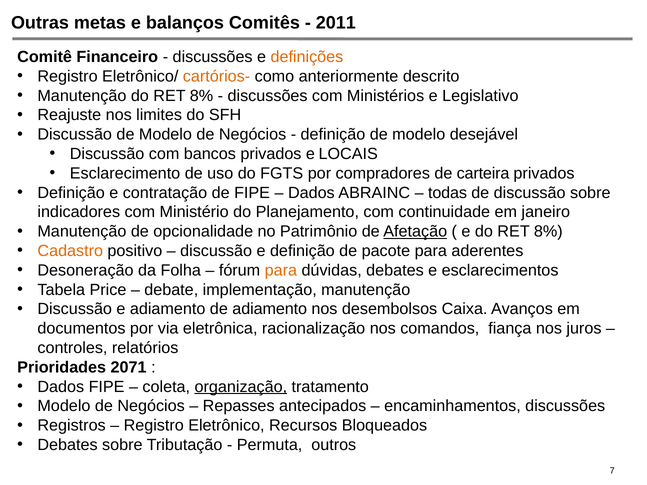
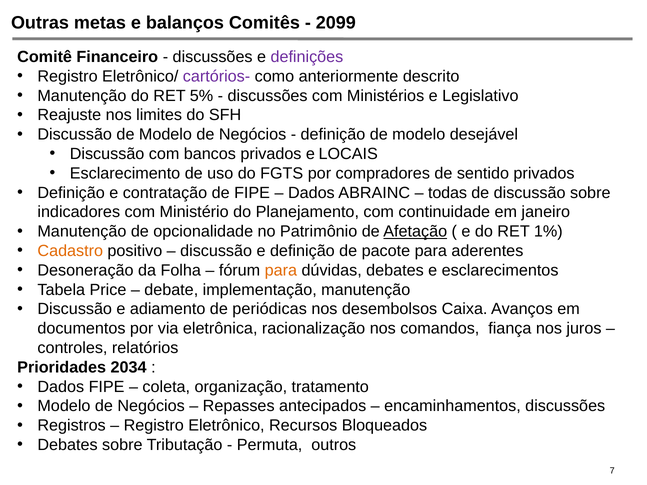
2011: 2011 -> 2099 (336, 23)
definições colour: orange -> purple (307, 57)
cartórios- colour: orange -> purple (217, 76)
Manutenção do RET 8%: 8% -> 5% (202, 96)
carteira: carteira -> sentido (483, 173)
e do RET 8%: 8% -> 1% (548, 232)
de adiamento: adiamento -> periódicas (270, 309)
2071: 2071 -> 2034 (129, 368)
organização underline: present -> none (241, 387)
